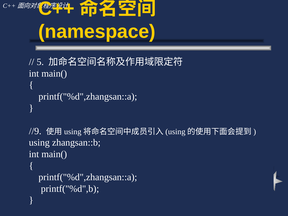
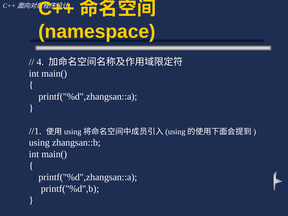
5: 5 -> 4 (40, 62)
//9: //9 -> //1 (35, 131)
